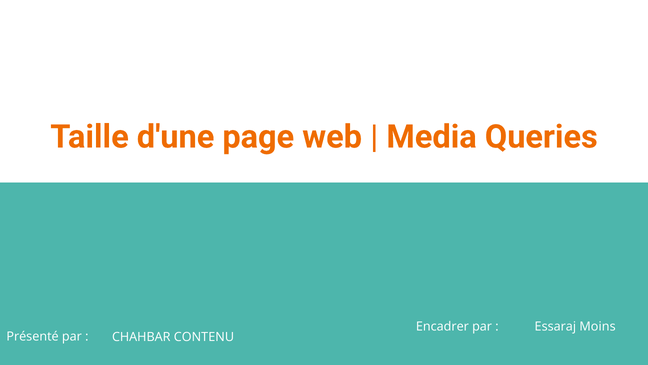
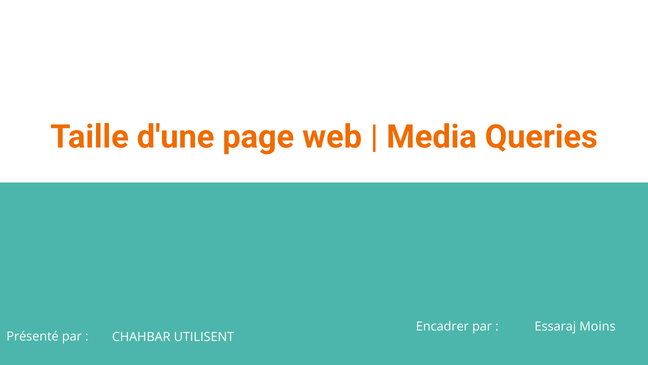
CONTENU: CONTENU -> UTILISENT (204, 337)
